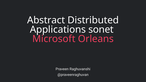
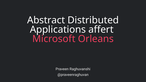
sonet: sonet -> affert (101, 30)
